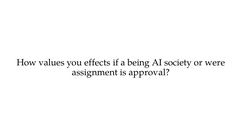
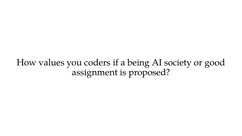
effects: effects -> coders (97, 63)
were: were -> good (215, 63)
approval: approval -> proposed (149, 72)
